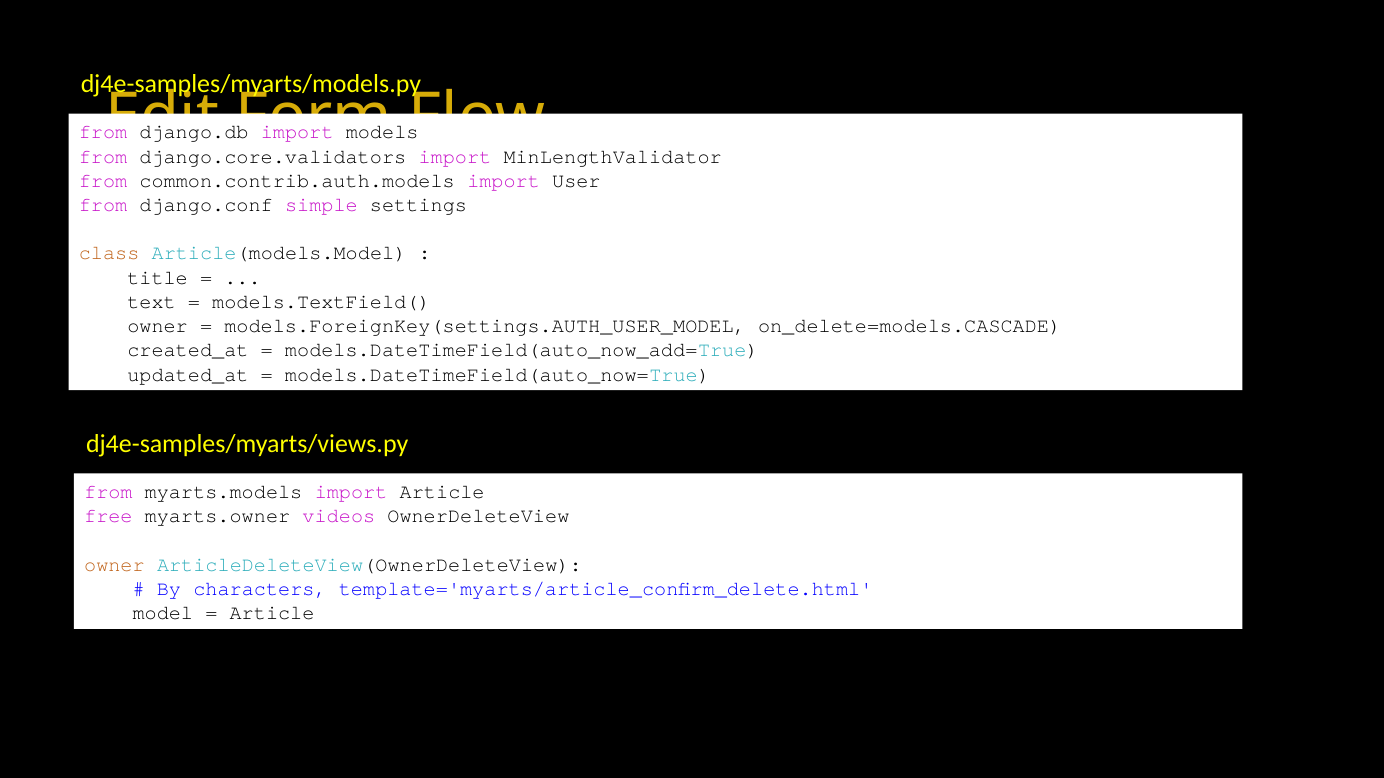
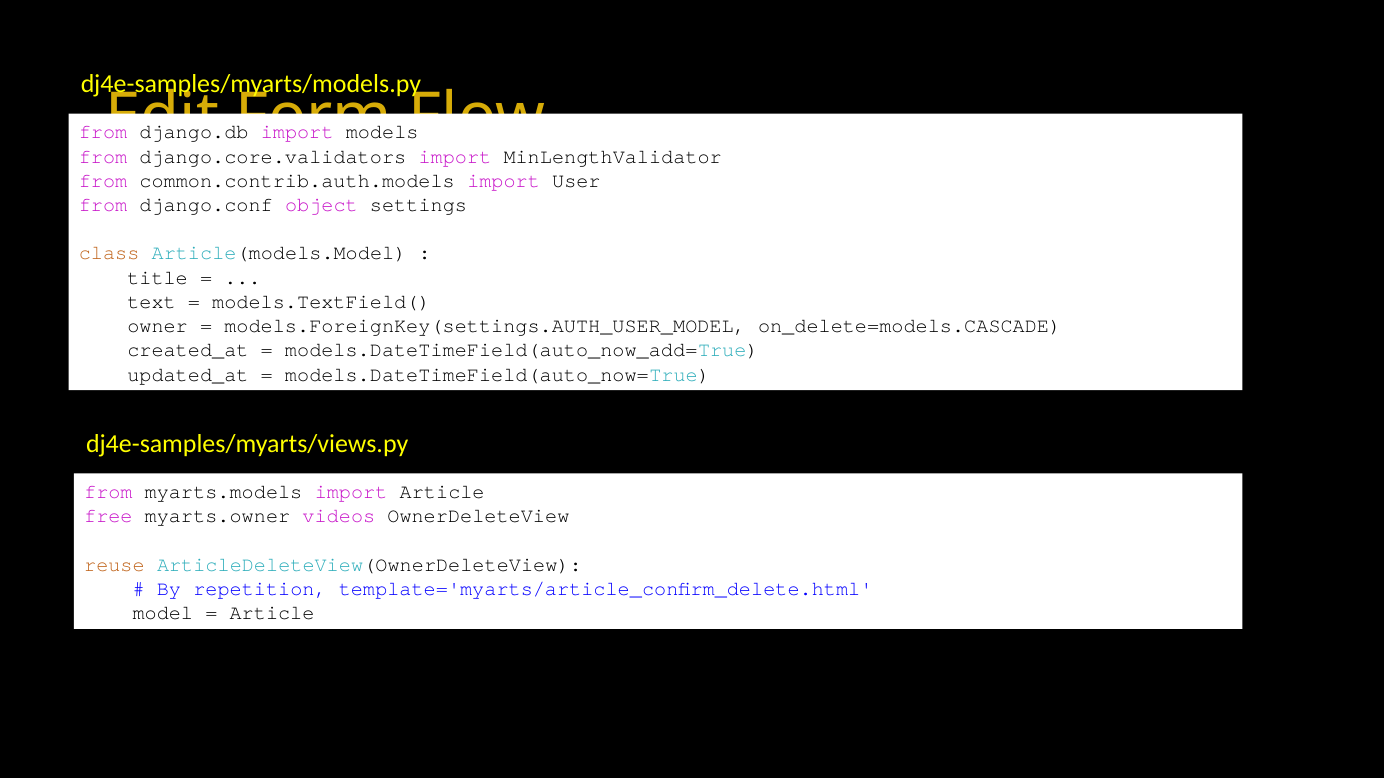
simple: simple -> object (321, 205)
owner: owner -> reuse (114, 565)
characters: characters -> repetition (260, 589)
